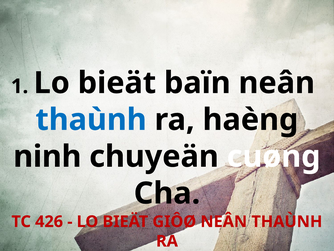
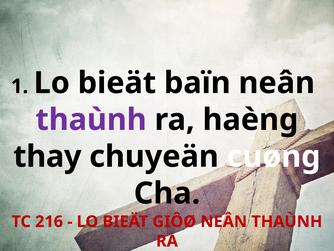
thaùnh colour: blue -> purple (91, 120)
ninh: ninh -> thay (47, 156)
426: 426 -> 216 (49, 221)
